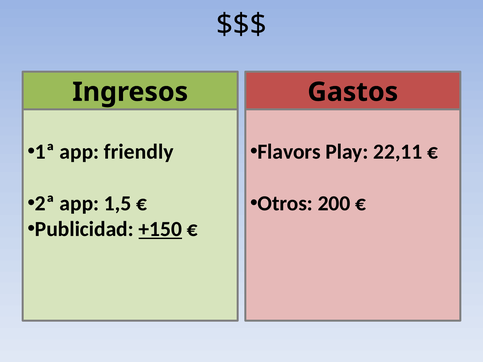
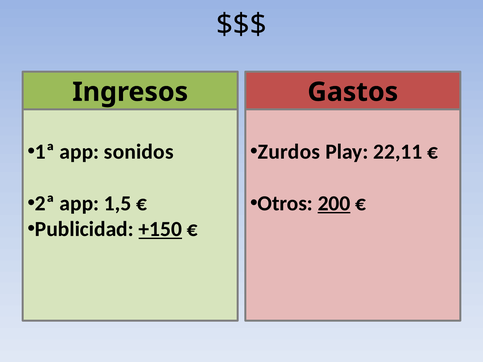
friendly: friendly -> sonidos (139, 152)
Flavors: Flavors -> Zurdos (289, 152)
200 underline: none -> present (334, 204)
